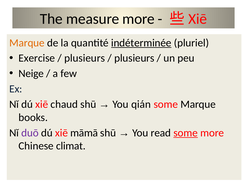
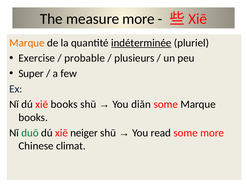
plusieurs: plusieurs -> probable (85, 58)
Neige: Neige -> Super (31, 74)
xiē chaud: chaud -> books (64, 104)
qián: qián -> diǎn (141, 104)
duō colour: purple -> green (30, 133)
māmā: māmā -> neiger (84, 133)
some underline: present -> none (186, 133)
